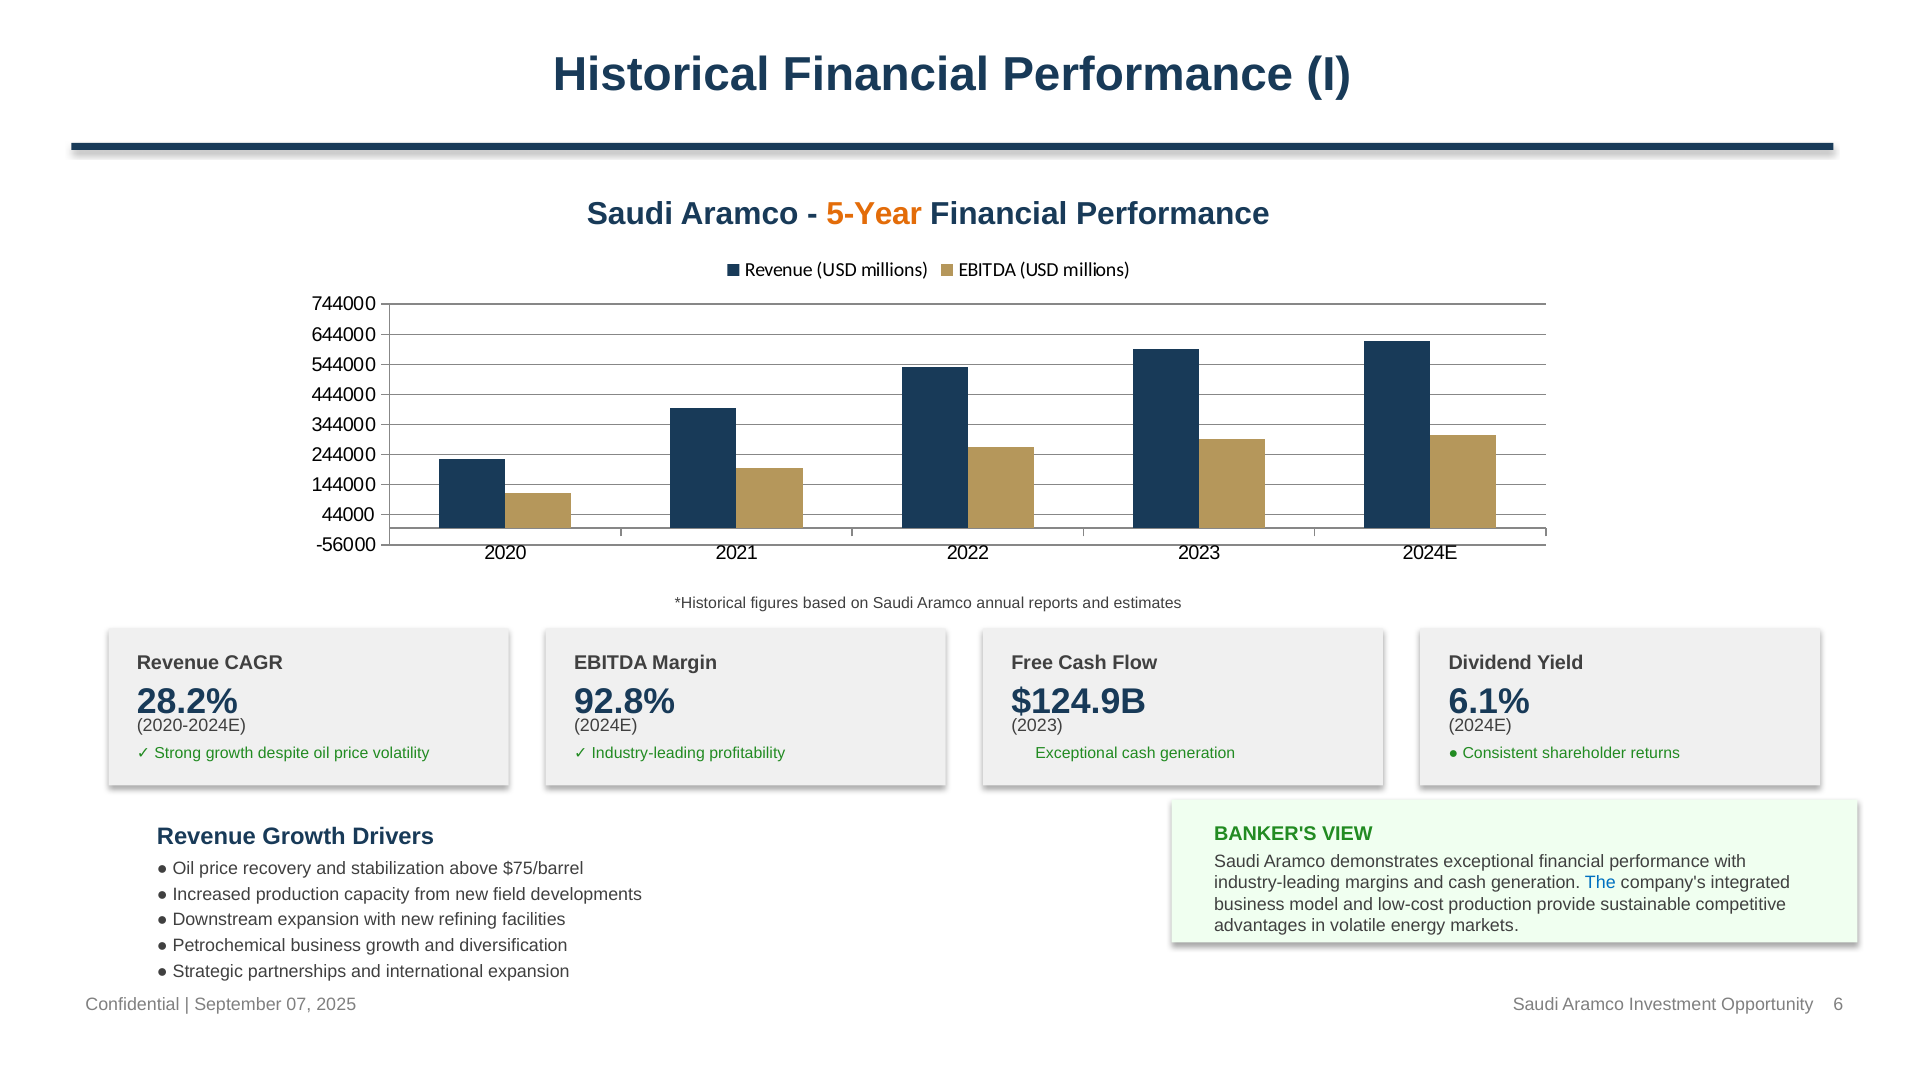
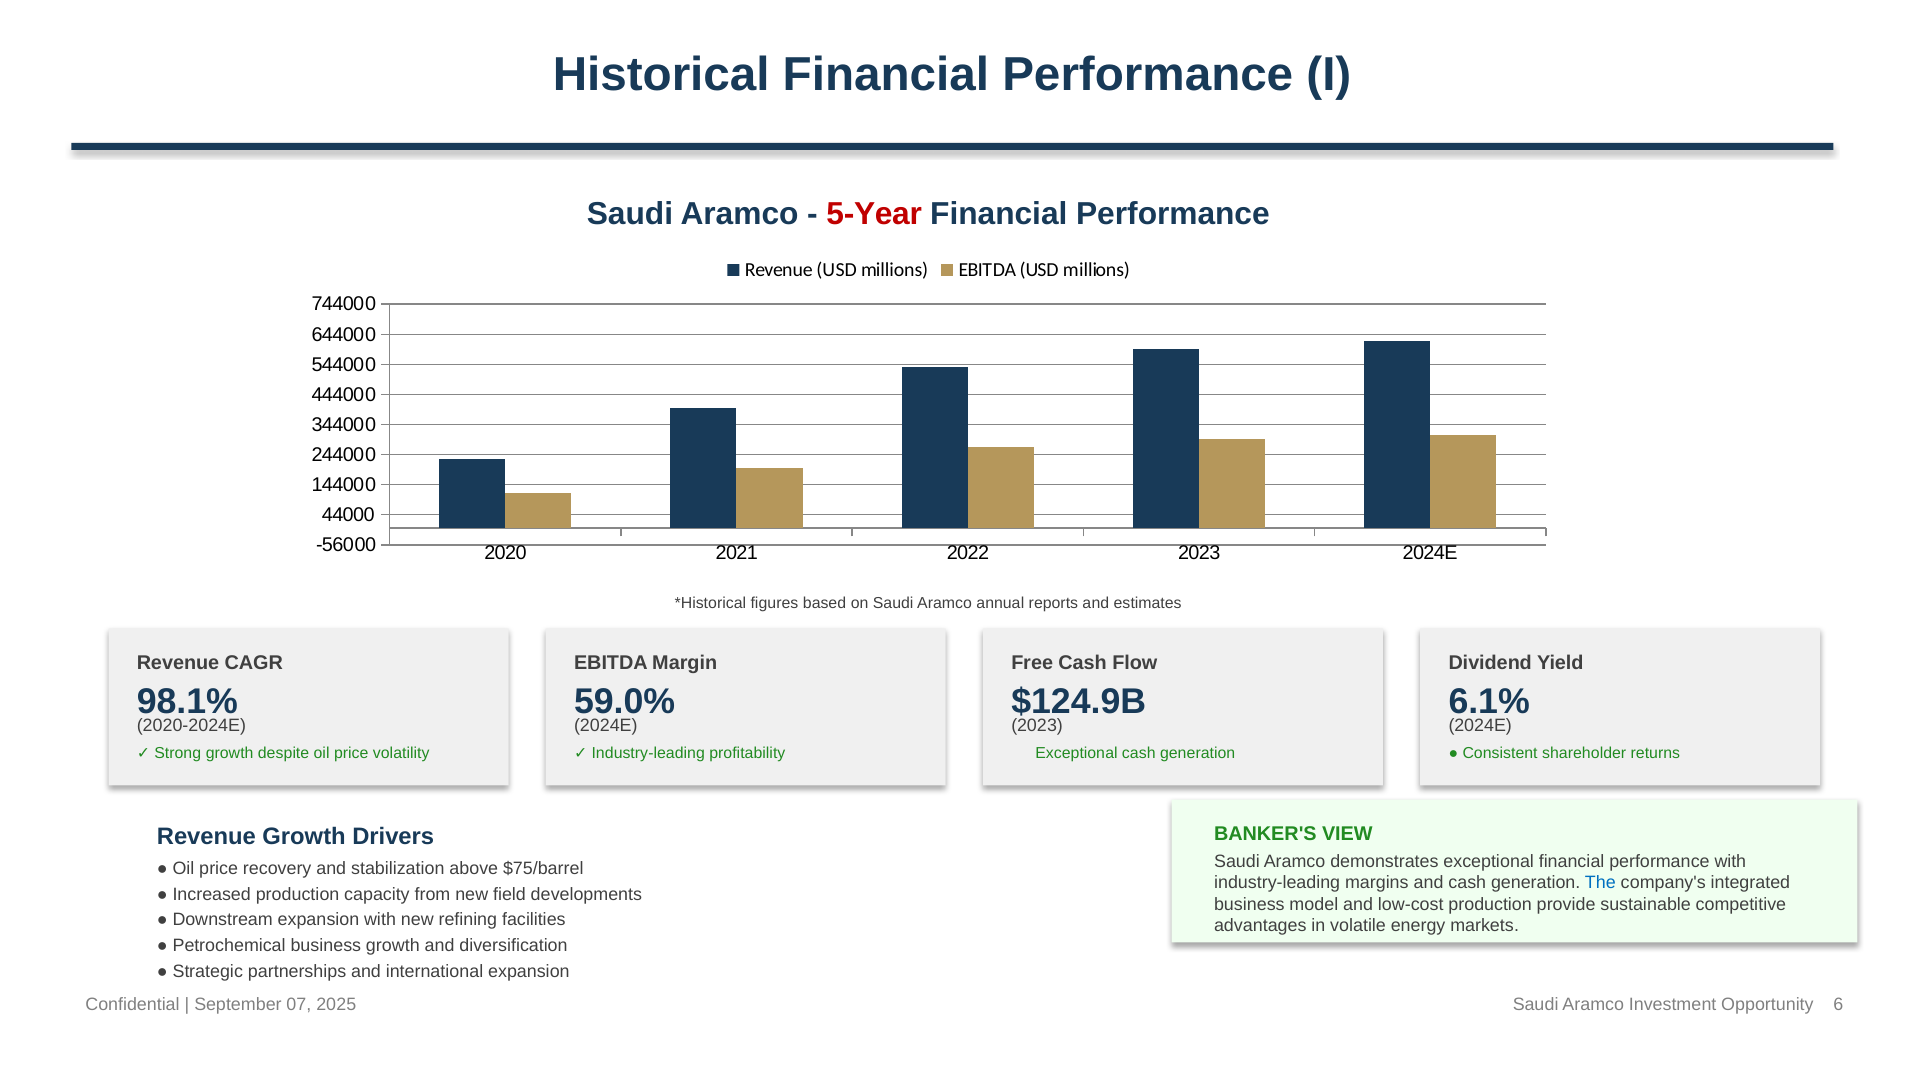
5-Year colour: orange -> red (874, 214)
28.2%: 28.2% -> 98.1% (187, 702)
92.8%: 92.8% -> 59.0% (625, 702)
